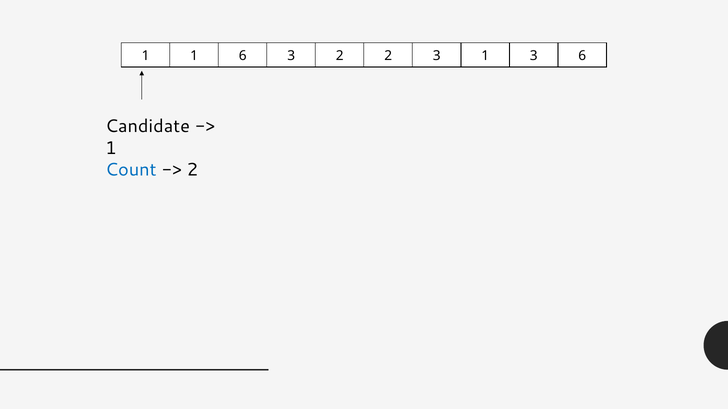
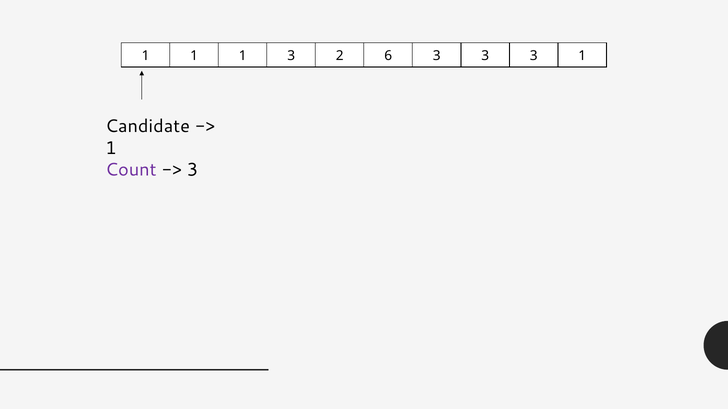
1 1 6: 6 -> 1 (243, 56)
2 2: 2 -> 6 (388, 56)
1: 1 -> 3 (485, 56)
3 6: 6 -> 1 (582, 56)
Count colour: blue -> purple (131, 170)
2: 2 -> 3 (193, 170)
